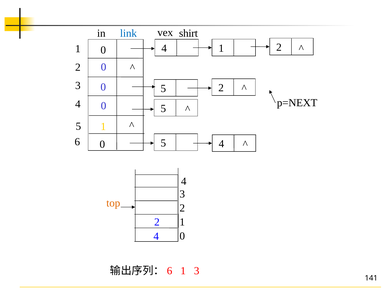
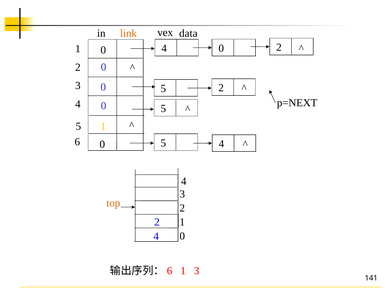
shirt: shirt -> data (188, 33)
link colour: blue -> orange (128, 33)
1: 1 -> 0 (221, 48)
